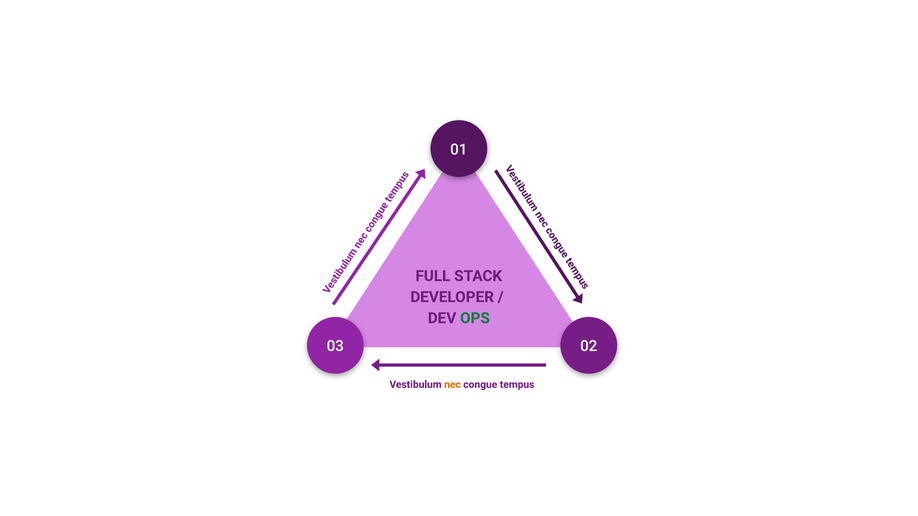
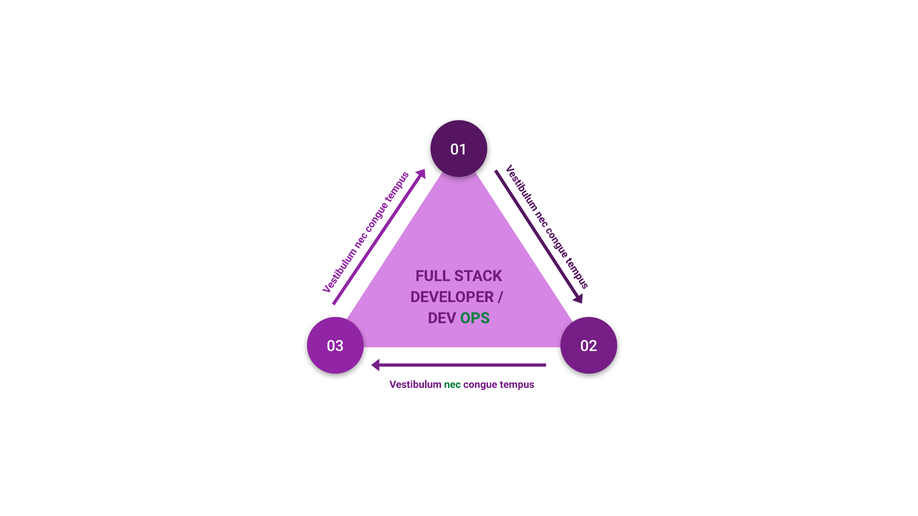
nec colour: orange -> green (453, 385)
